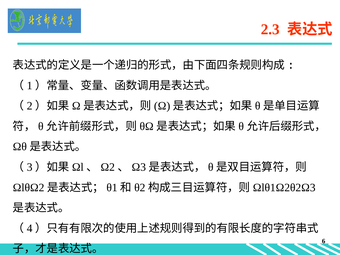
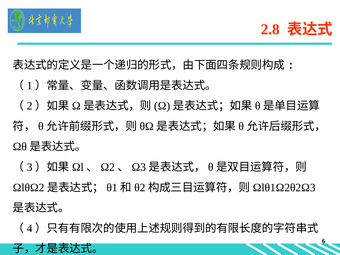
2.3: 2.3 -> 2.8 (270, 29)
